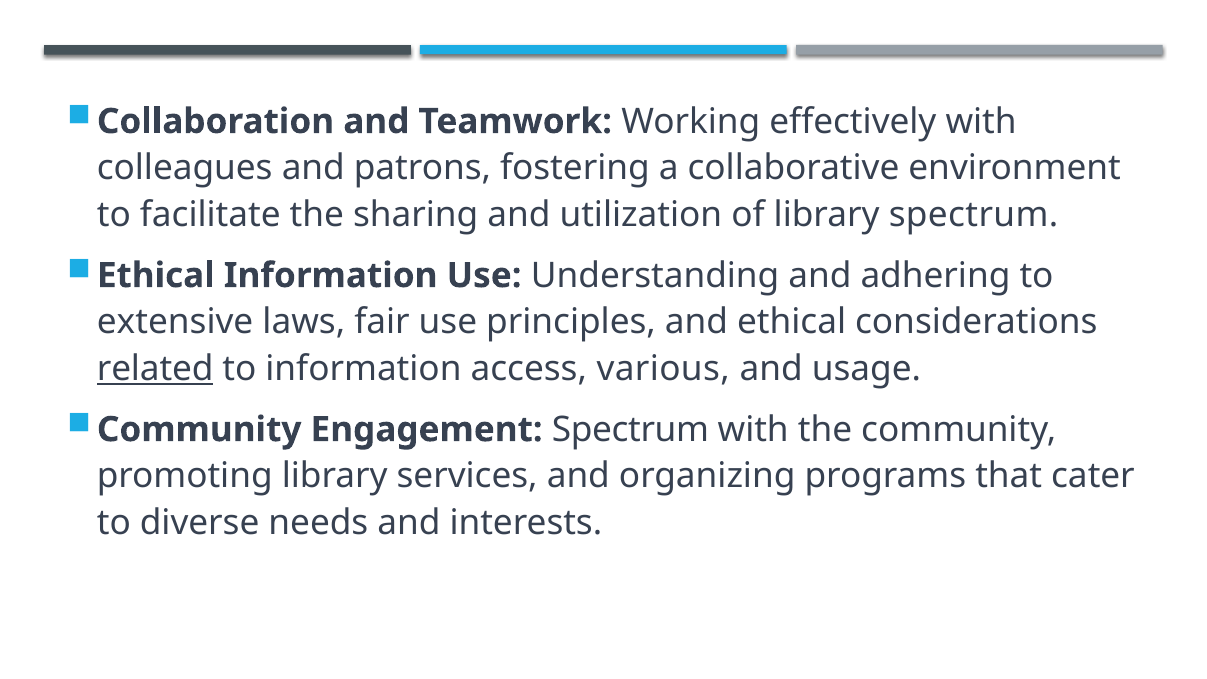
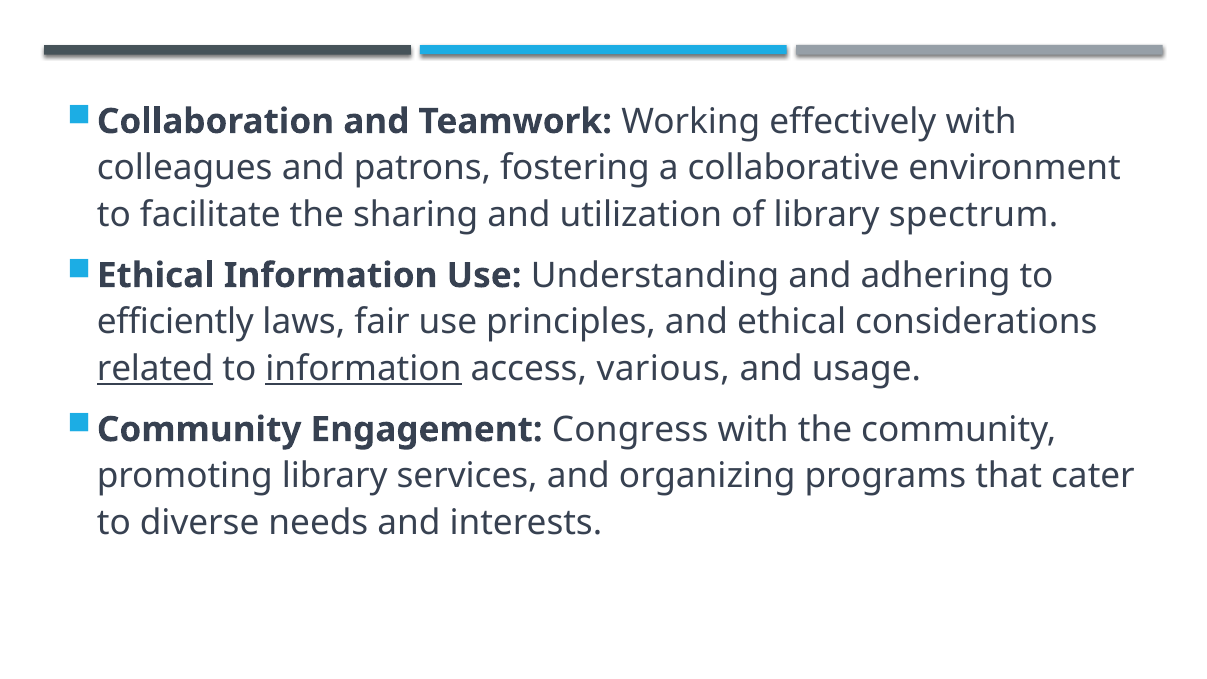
extensive: extensive -> efficiently (175, 322)
information underline: none -> present (363, 368)
Engagement Spectrum: Spectrum -> Congress (630, 430)
